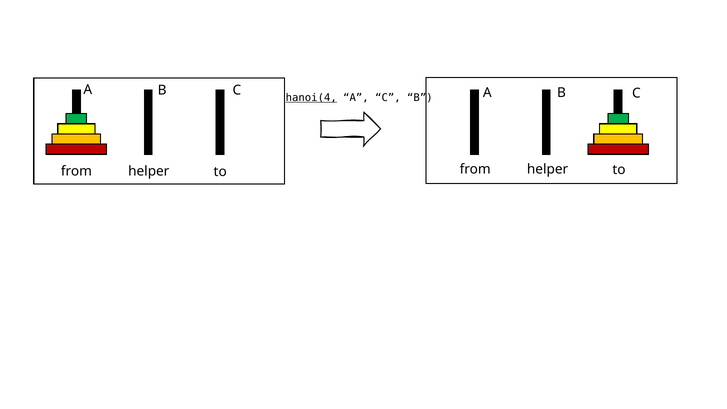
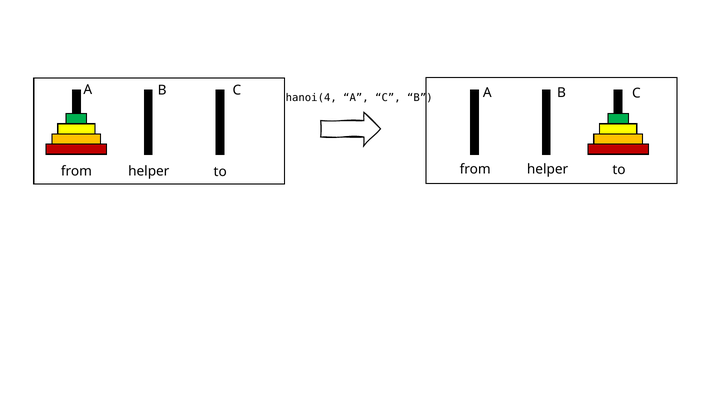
hanoi(4 underline: present -> none (311, 98)
